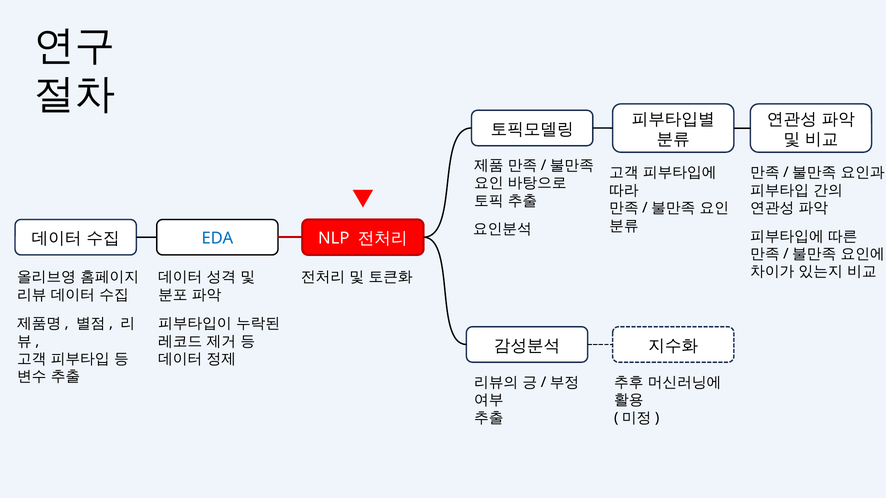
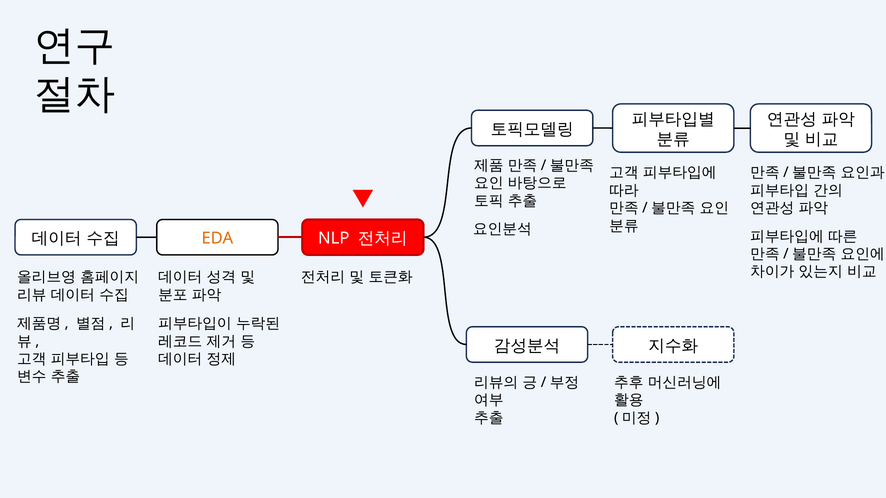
EDA colour: blue -> orange (217, 239)
